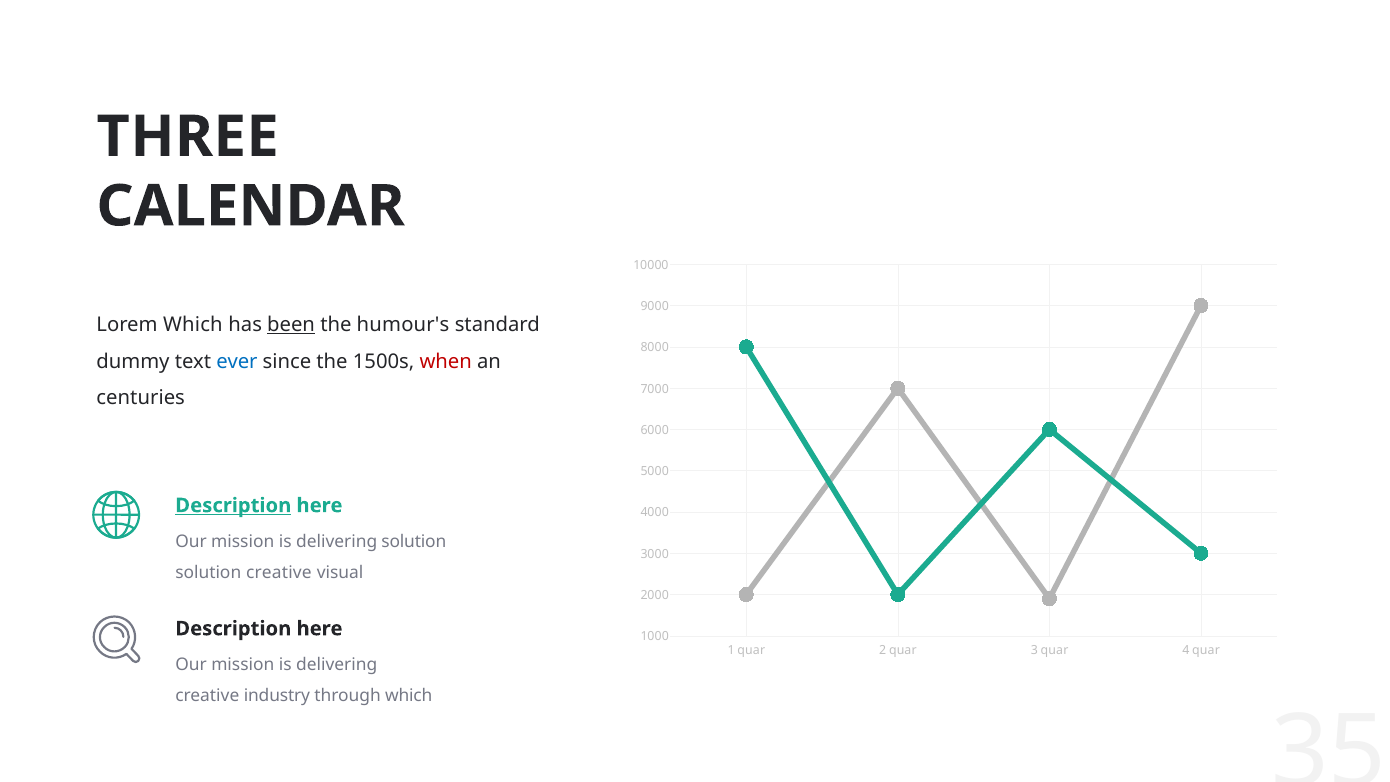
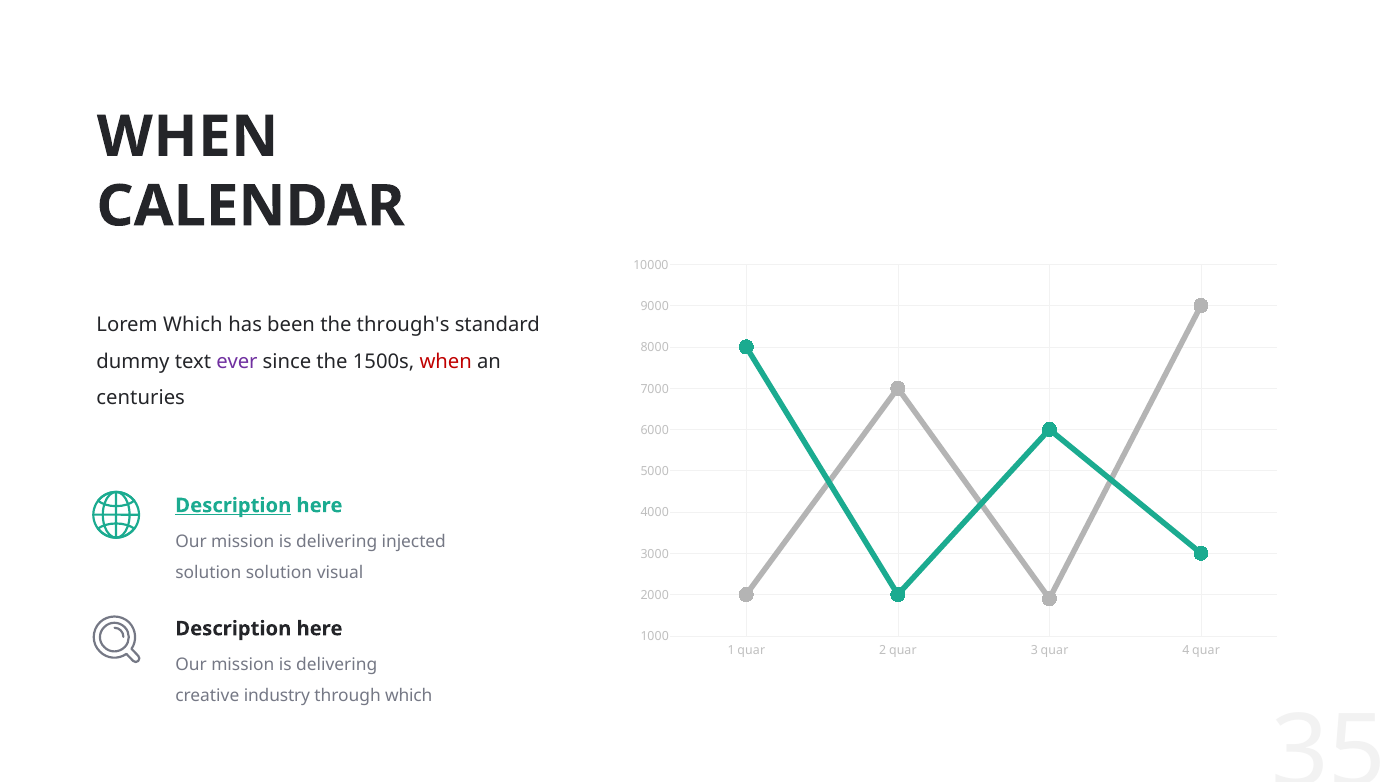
THREE: THREE -> WHEN (188, 137)
been underline: present -> none (291, 325)
humour's: humour's -> through's (403, 325)
ever colour: blue -> purple (237, 361)
delivering solution: solution -> injected (414, 542)
solution creative: creative -> solution (279, 573)
